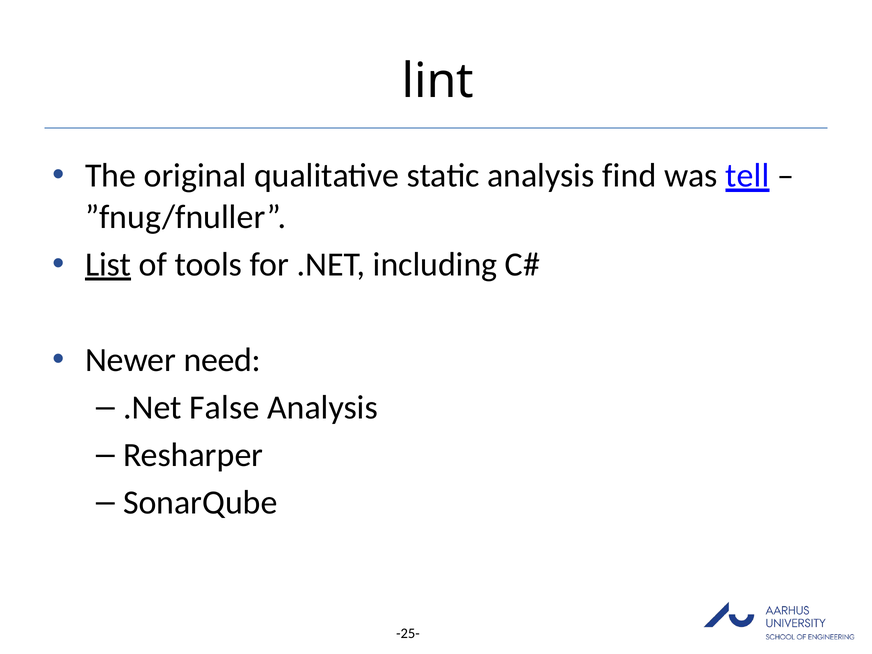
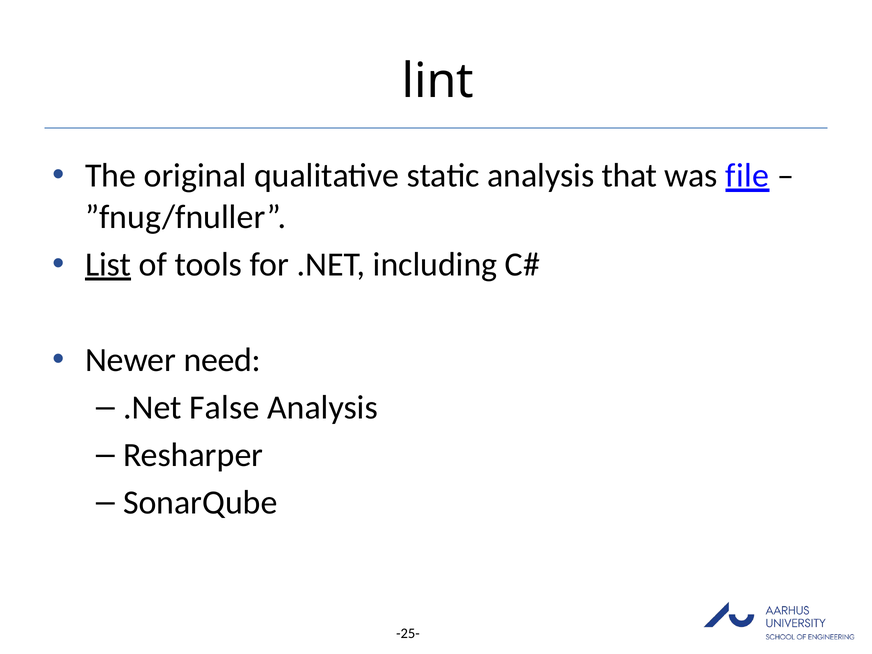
find: find -> that (629, 176)
tell: tell -> file (747, 176)
